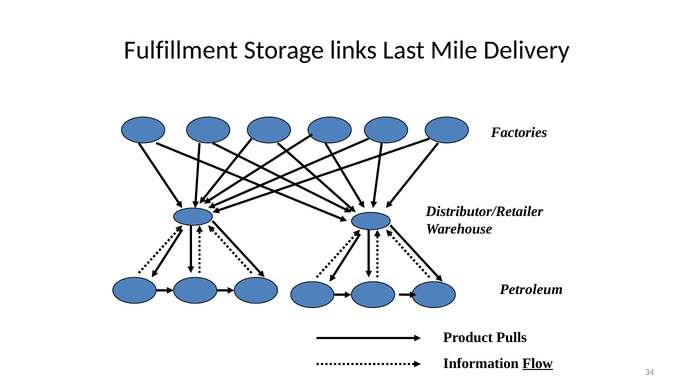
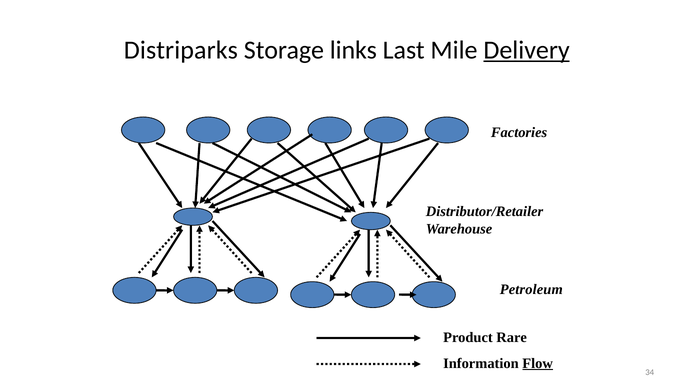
Fulfillment: Fulfillment -> Distriparks (181, 50)
Delivery underline: none -> present (527, 50)
Pulls: Pulls -> Rare (512, 338)
